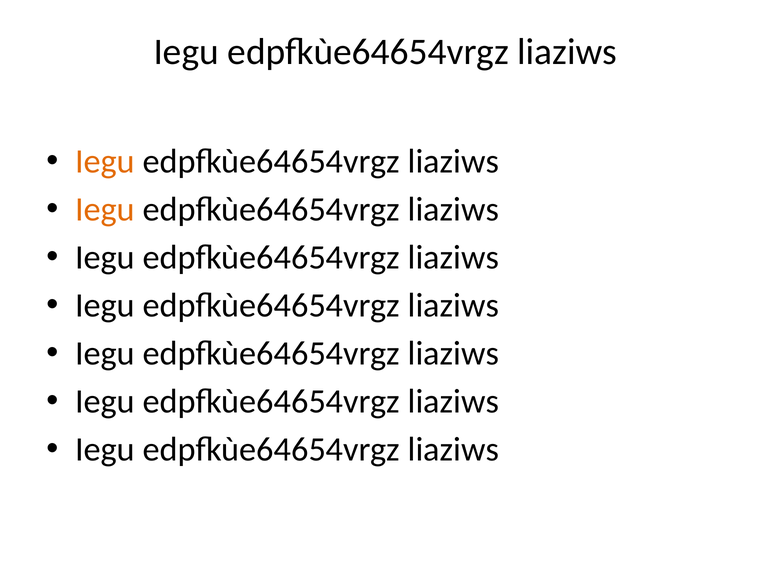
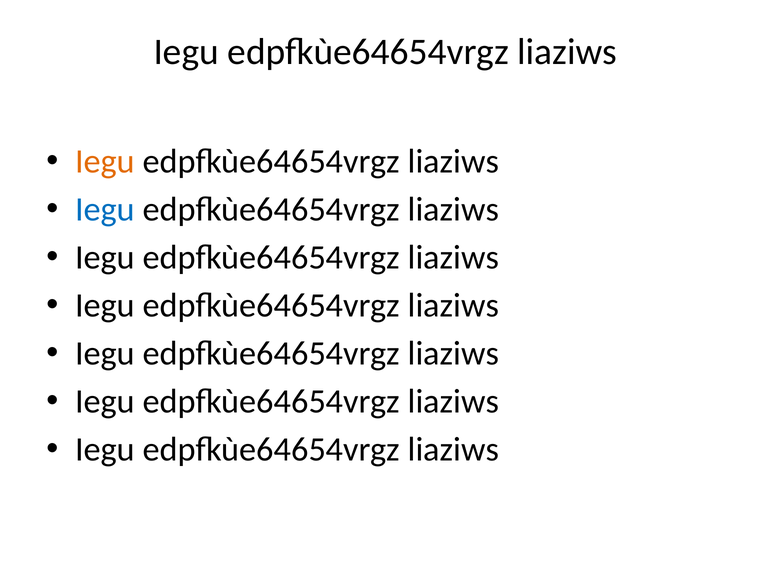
Iegu colour: orange -> blue (105, 210)
